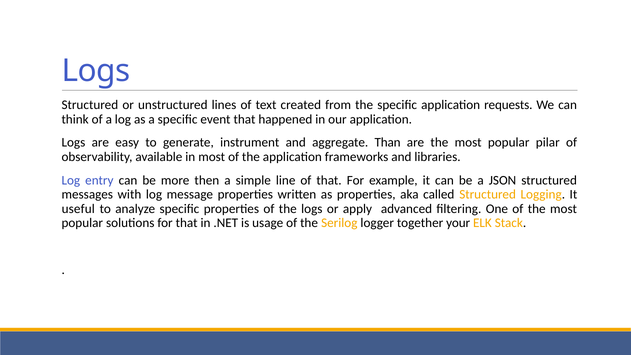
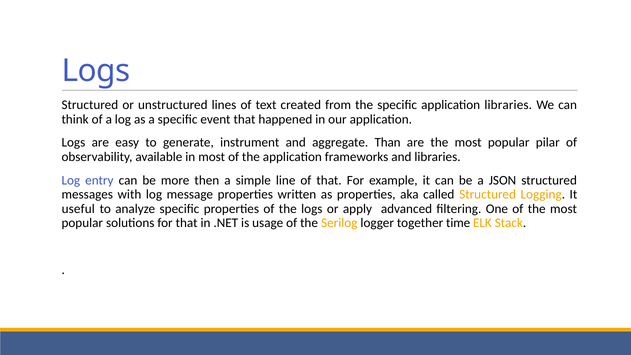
application requests: requests -> libraries (508, 105)
your: your -> time (458, 223)
